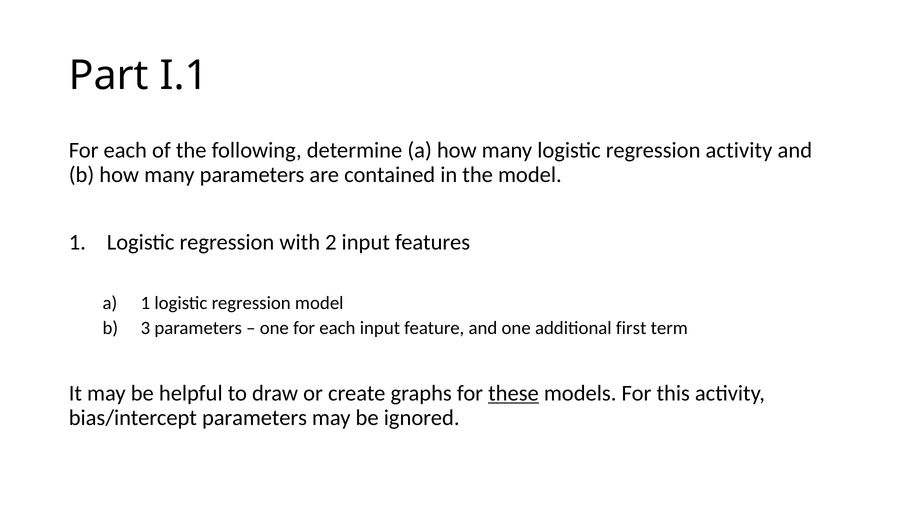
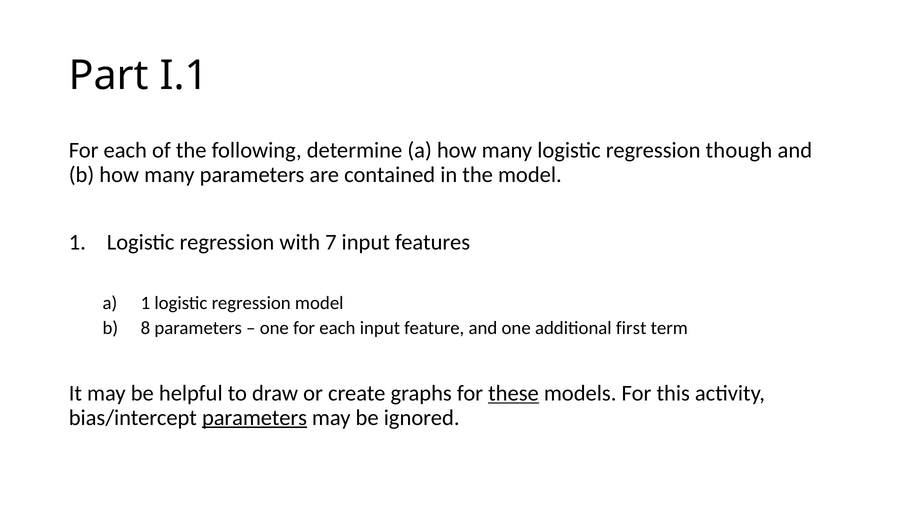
regression activity: activity -> though (739, 150)
2: 2 -> 7 (331, 242)
3: 3 -> 8 (145, 328)
parameters underline: none -> present (255, 418)
